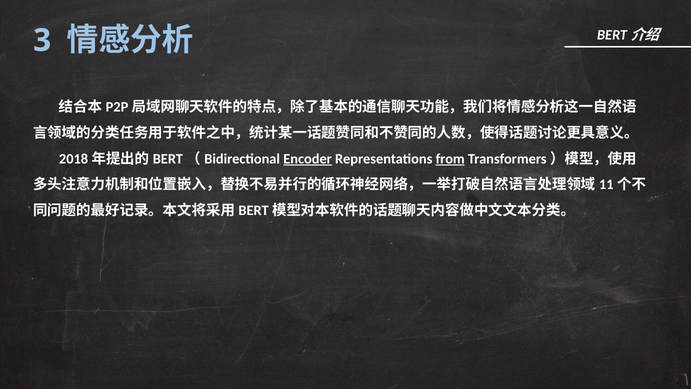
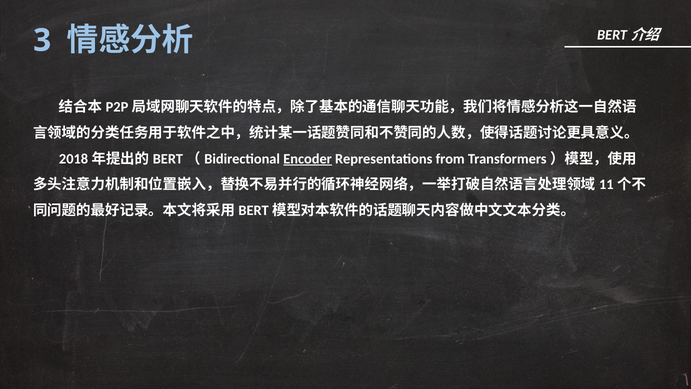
from underline: present -> none (450, 159)
